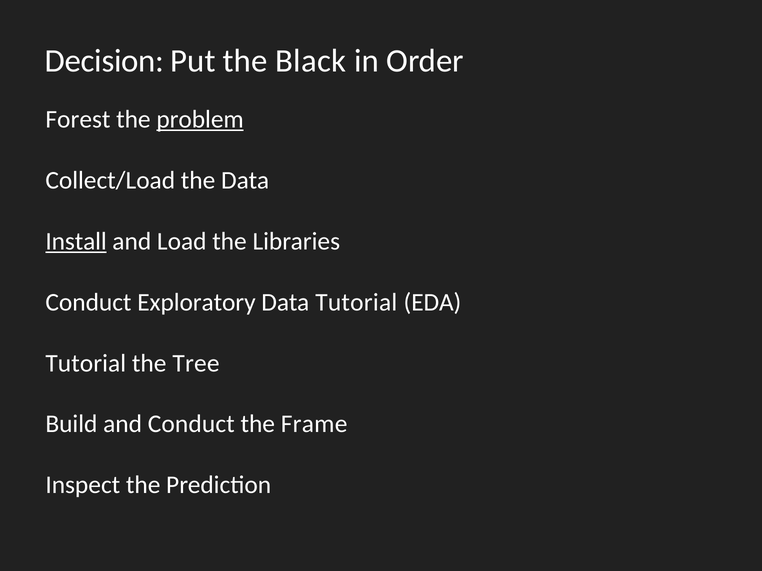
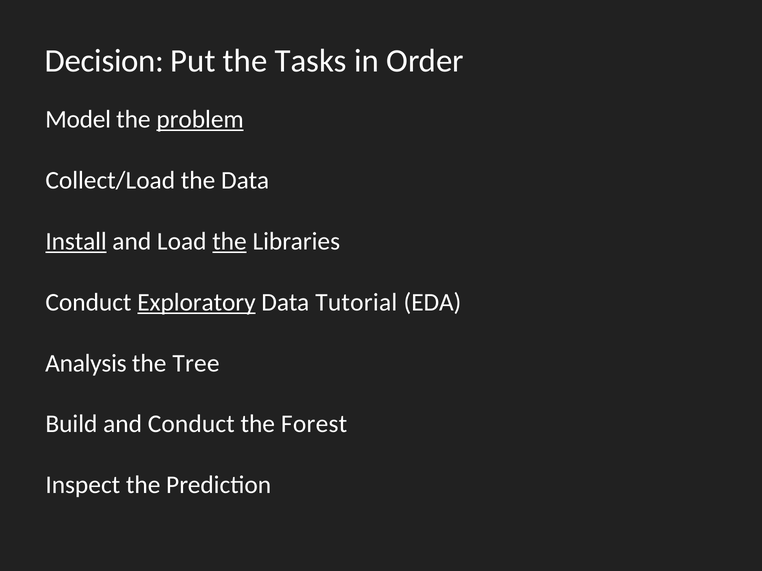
Black: Black -> Tasks (311, 61)
Forest: Forest -> Model (78, 120)
the underline: none -> present (229, 242)
Exploratory underline: none -> present (196, 303)
Tutorial: Tutorial -> Analysis (86, 363)
Frame: Frame -> Forest (314, 424)
